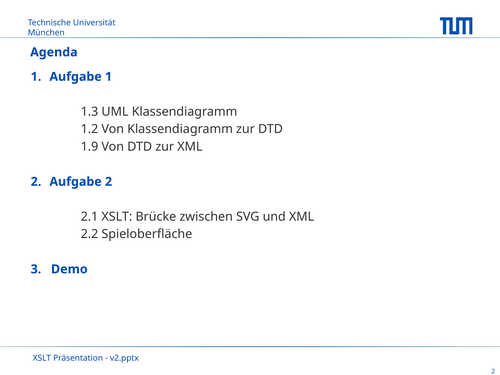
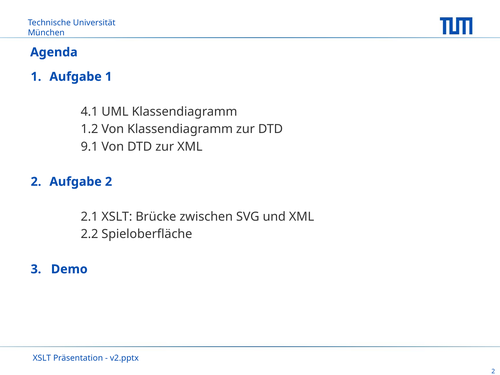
1.3: 1.3 -> 4.1 (89, 112)
1.9: 1.9 -> 9.1 (89, 147)
